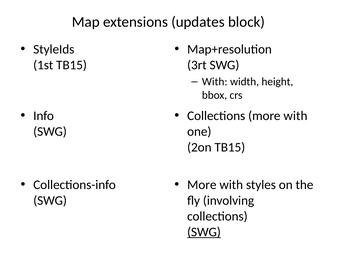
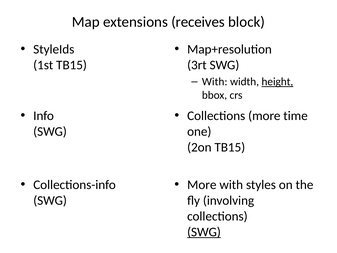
updates: updates -> receives (198, 22)
height underline: none -> present (277, 82)
Collections more with: with -> time (296, 116)
